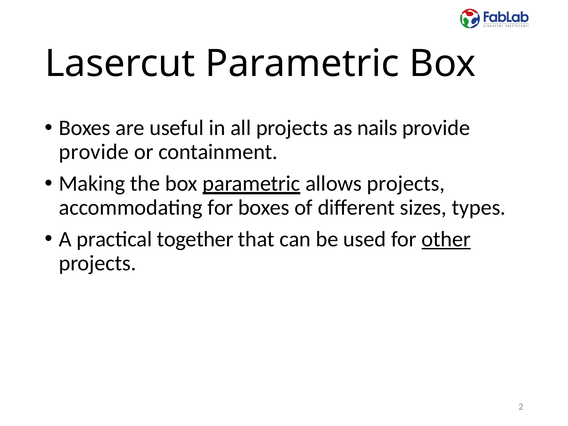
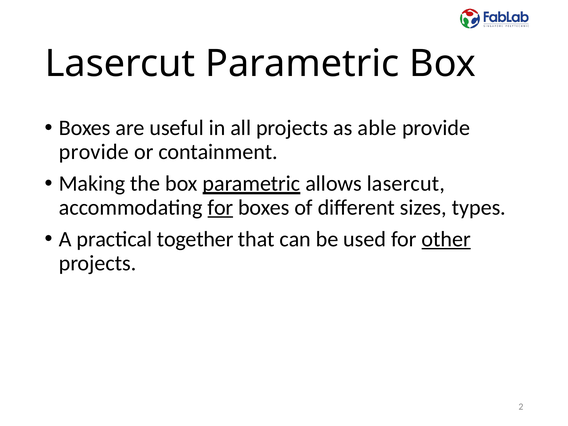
nails: nails -> able (377, 128)
allows projects: projects -> lasercut (406, 184)
for underline: none -> present (220, 207)
